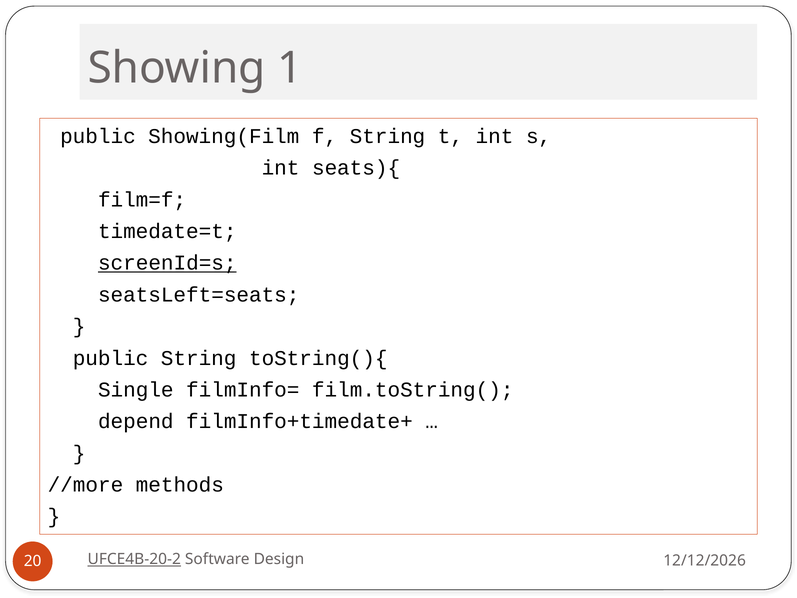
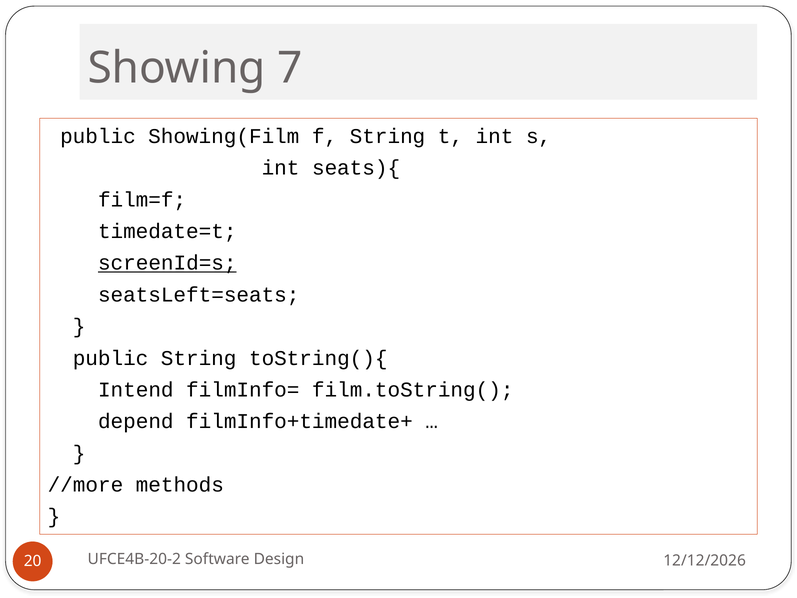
1: 1 -> 7 (290, 68)
Single: Single -> Intend (136, 390)
UFCE4B-20-2 underline: present -> none (134, 559)
